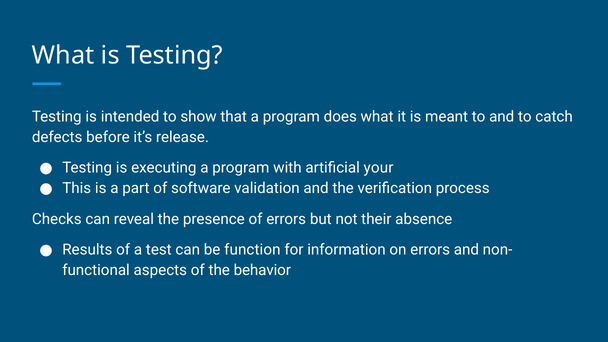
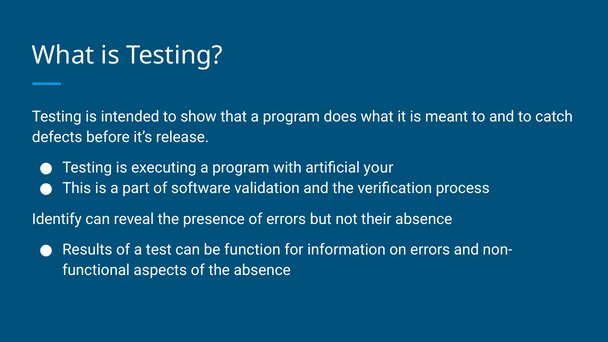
Checks: Checks -> Identify (57, 219)
the behavior: behavior -> absence (262, 270)
